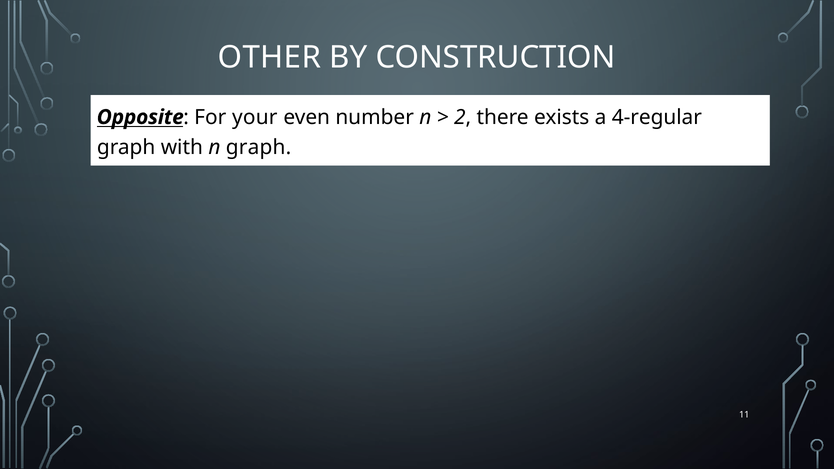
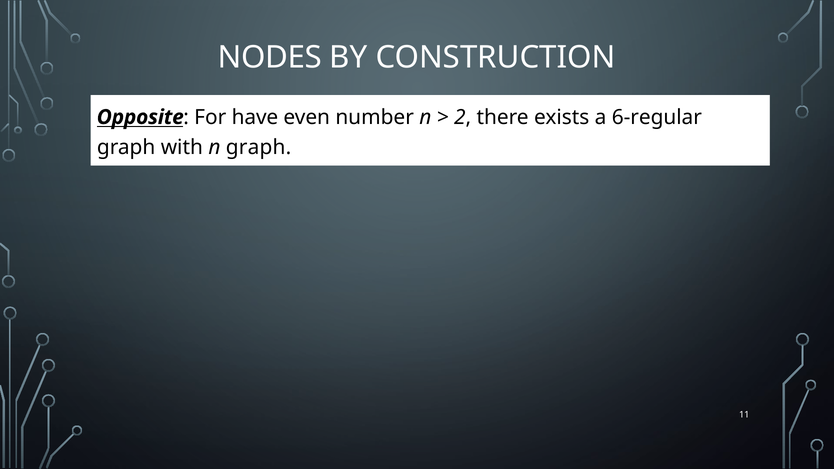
OTHER: OTHER -> NODES (270, 58)
your: your -> have (255, 117)
4-regular: 4-regular -> 6-regular (657, 117)
